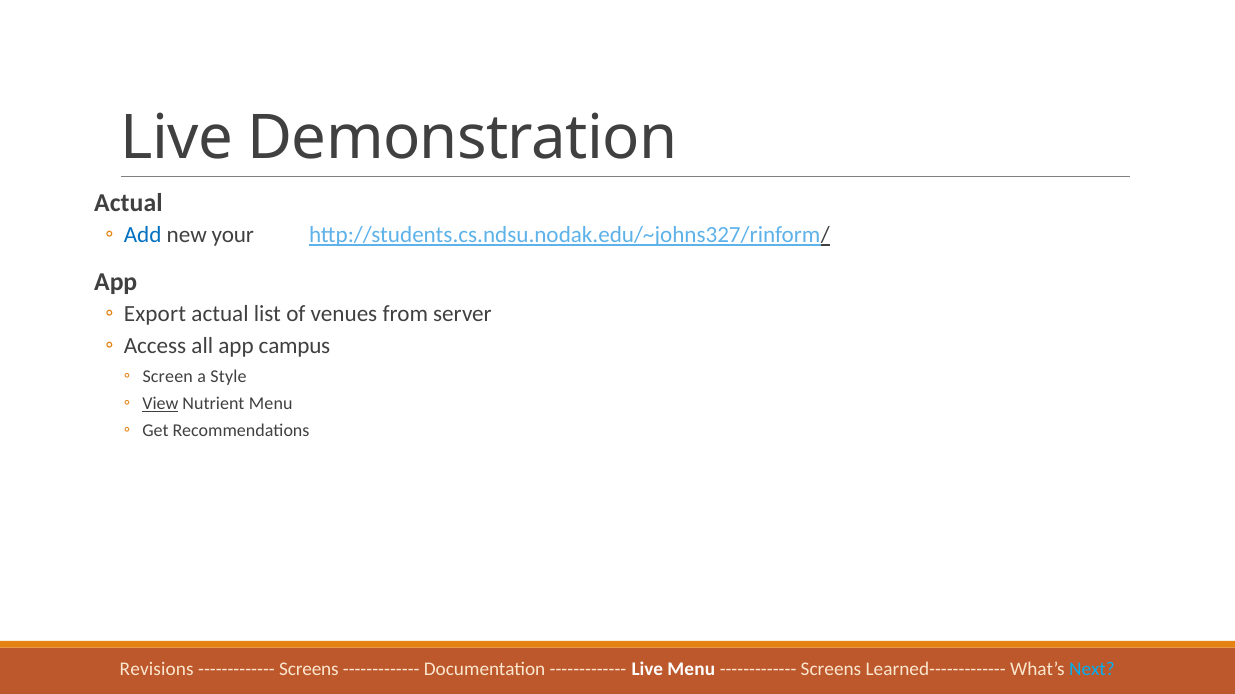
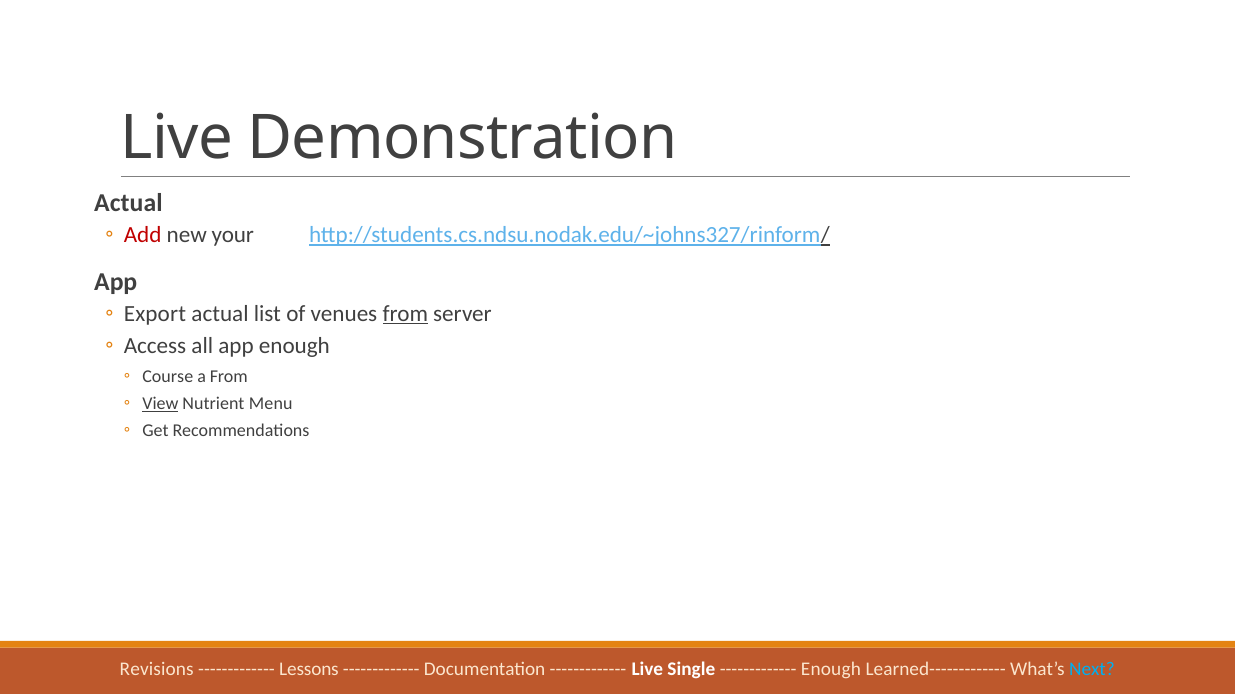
Add colour: blue -> red (143, 235)
from underline: none -> present (405, 314)
app campus: campus -> enough (294, 347)
Screen: Screen -> Course (168, 377)
a Style: Style -> From (229, 377)
Screens: Screens -> Lessons (309, 670)
Live Menu: Menu -> Single (691, 670)
Screens: Screens -> Enough (831, 670)
